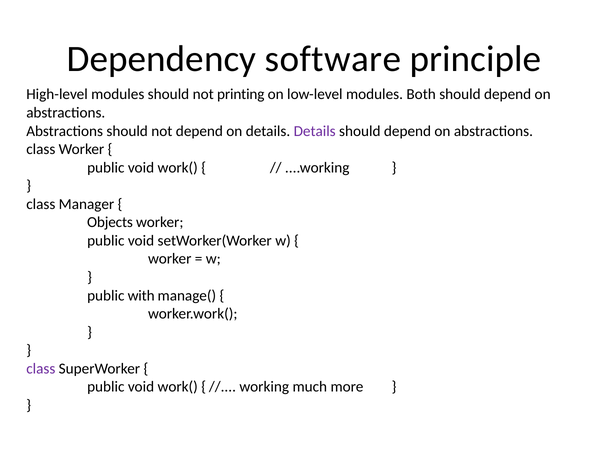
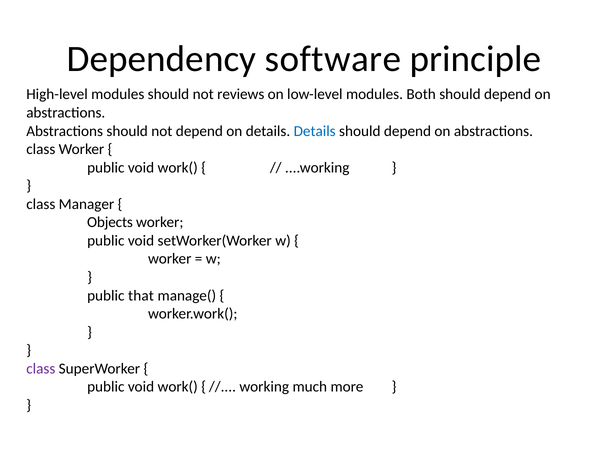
printing: printing -> reviews (241, 94)
Details colour: purple -> blue (315, 131)
with: with -> that (141, 295)
